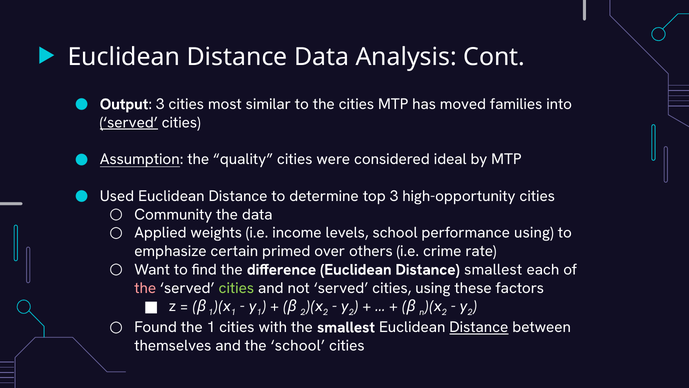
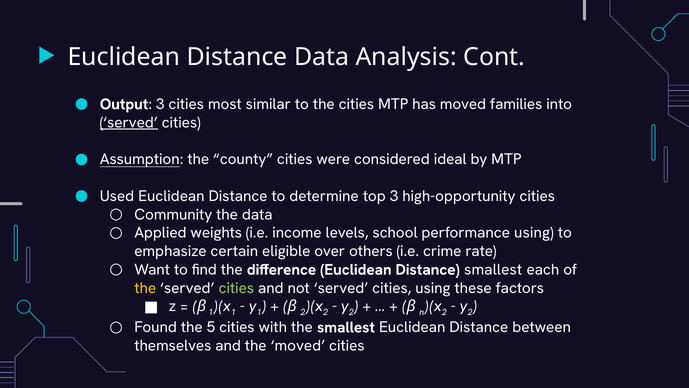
quality: quality -> county (243, 159)
primed: primed -> eligible (286, 251)
the colour: pink -> yellow (145, 288)
the 1: 1 -> 5 (211, 327)
Distance underline: present -> none (479, 327)
the school: school -> moved (298, 345)
